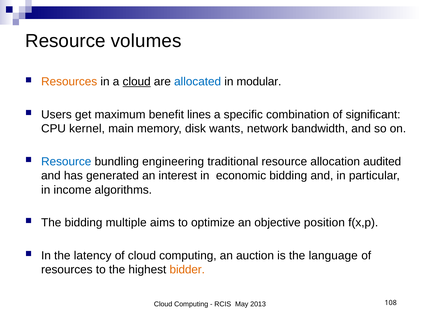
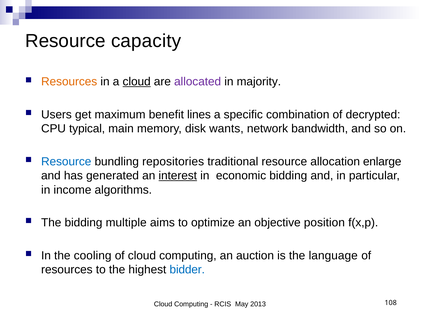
volumes: volumes -> capacity (146, 41)
allocated colour: blue -> purple (198, 82)
modular: modular -> majority (259, 82)
significant: significant -> decrypted (373, 114)
kernel: kernel -> typical (87, 129)
engineering: engineering -> repositories (173, 161)
audited: audited -> enlarge (382, 161)
interest underline: none -> present (178, 175)
latency: latency -> cooling (93, 255)
bidder colour: orange -> blue (187, 269)
